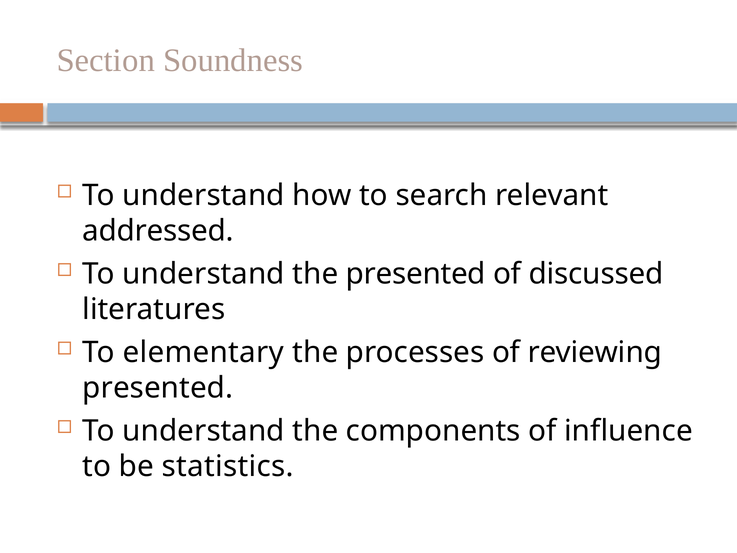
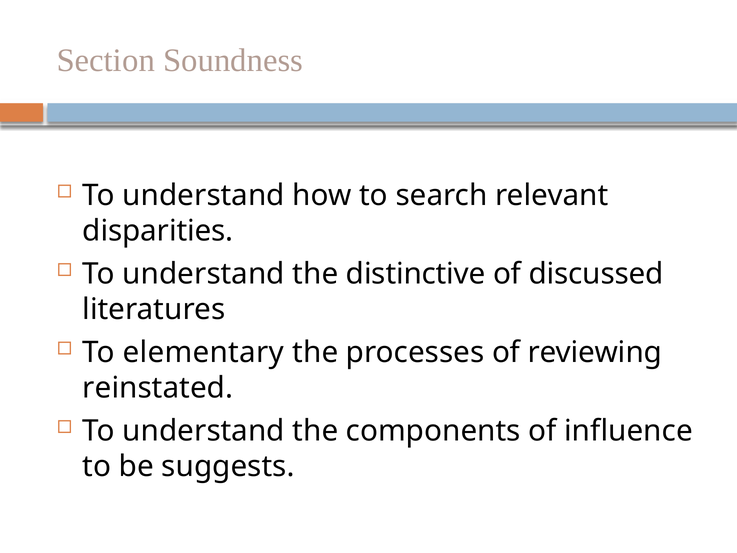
addressed: addressed -> disparities (158, 231)
the presented: presented -> distinctive (416, 274)
presented: presented -> reinstated (158, 388)
statistics: statistics -> suggests (228, 466)
